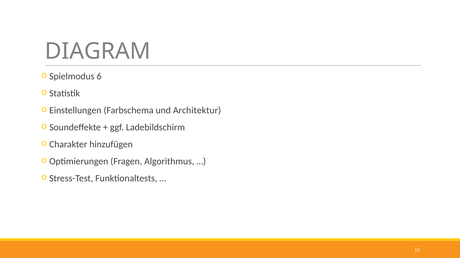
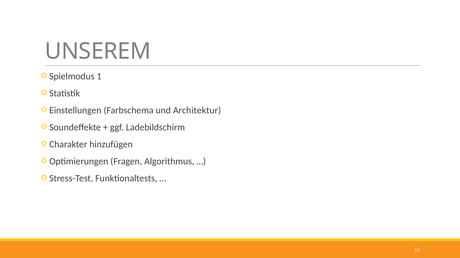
DIAGRAM: DIAGRAM -> UNSEREM (98, 52)
6: 6 -> 1 (99, 76)
